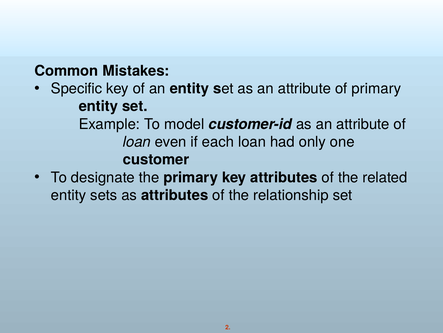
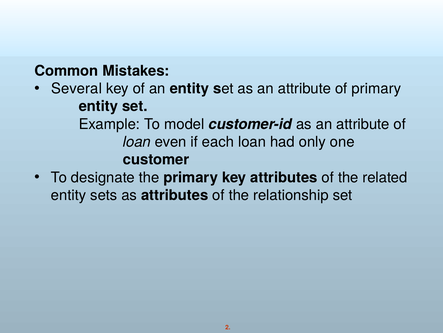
Specific: Specific -> Several (76, 88)
